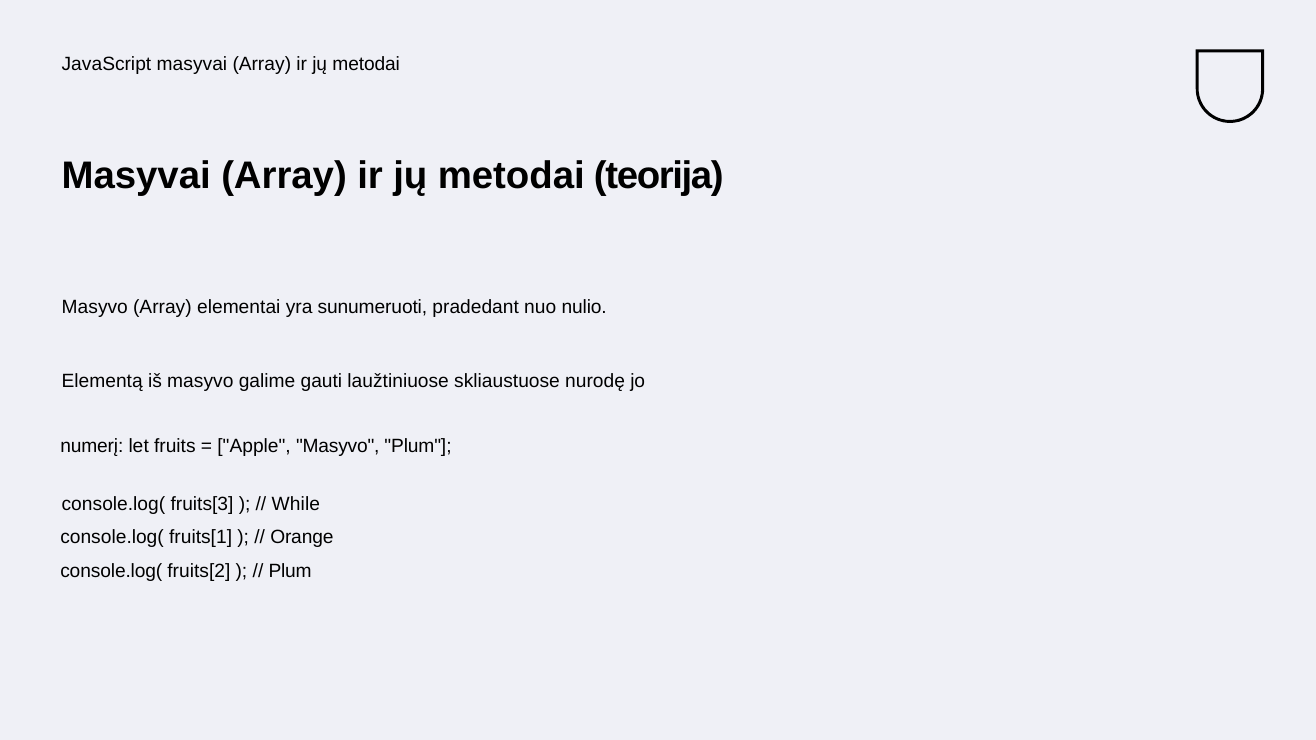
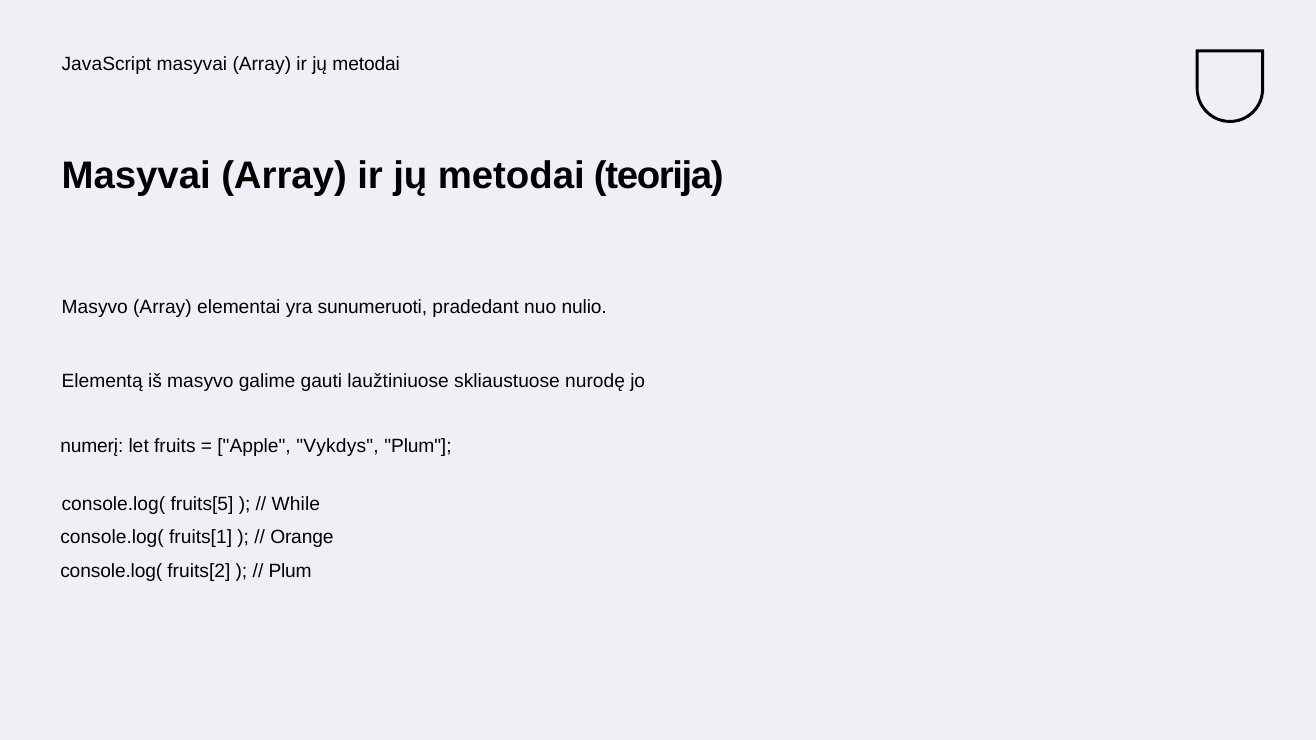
Apple Masyvo: Masyvo -> Vykdys (338, 447)
fruits[3: fruits[3 -> fruits[5 (202, 505)
